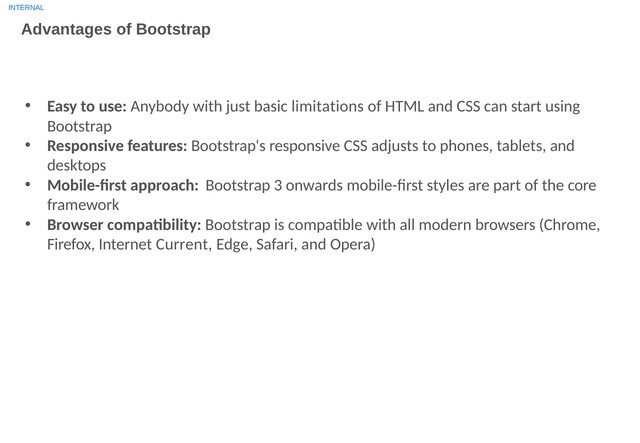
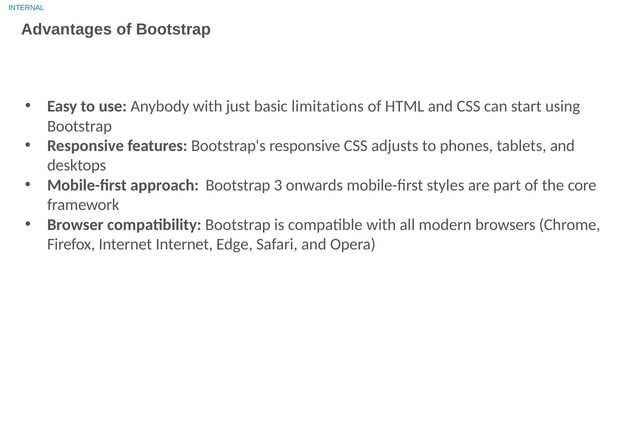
Internet Current: Current -> Internet (184, 244)
